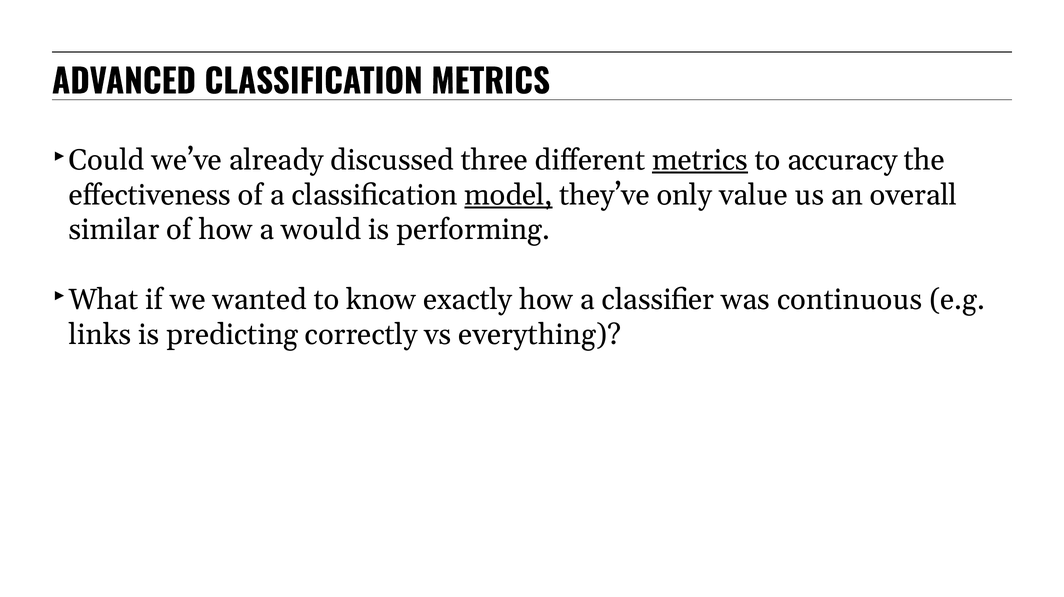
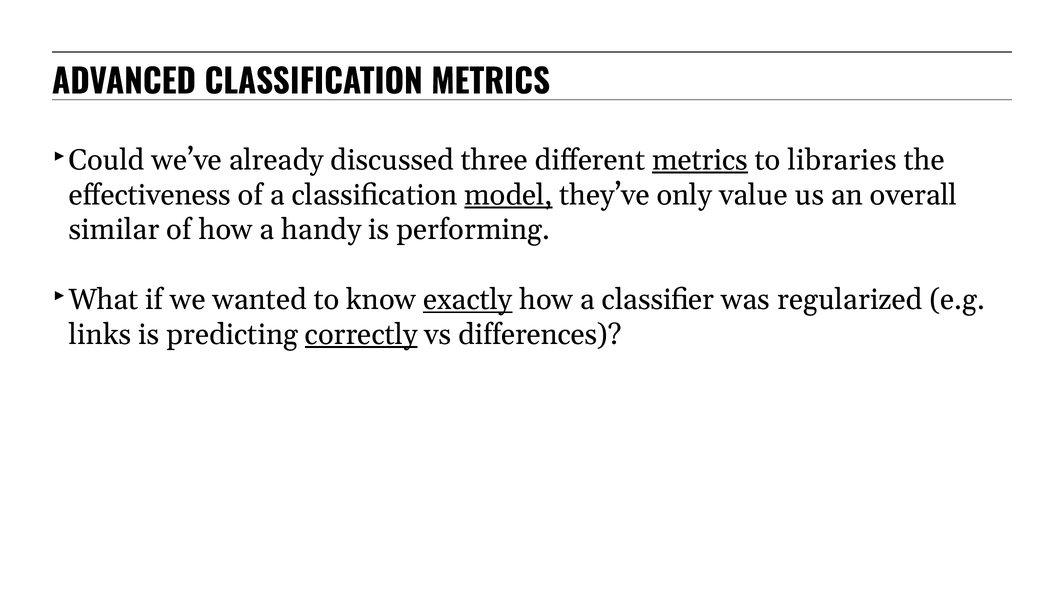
accuracy: accuracy -> libraries (842, 160)
would: would -> handy (321, 230)
exactly underline: none -> present (468, 300)
continuous: continuous -> regularized (850, 300)
correctly underline: none -> present (361, 335)
everything: everything -> differences (540, 335)
